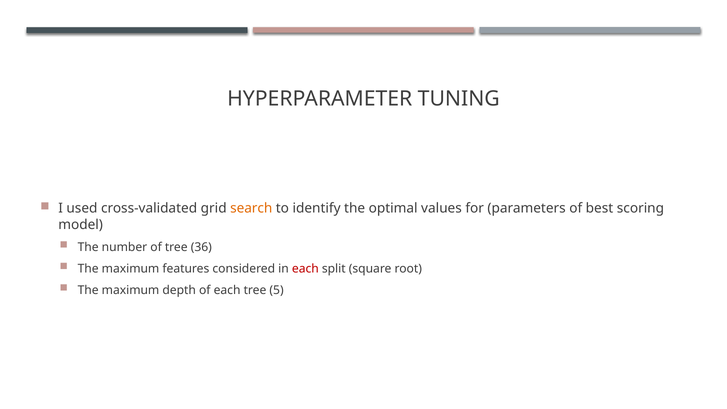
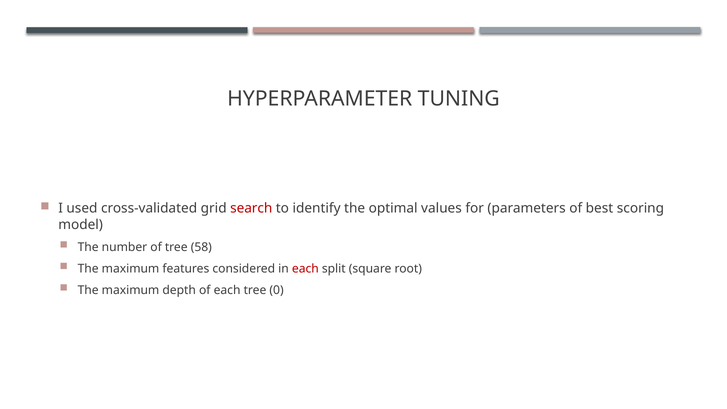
search colour: orange -> red (251, 208)
36: 36 -> 58 (201, 247)
5: 5 -> 0 (277, 290)
